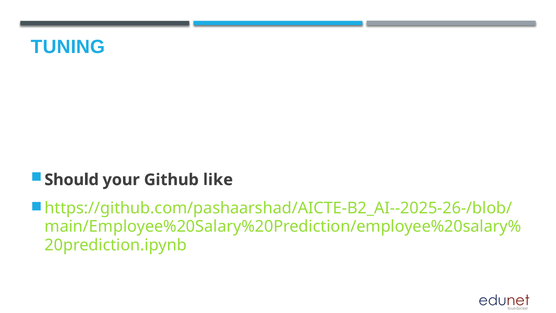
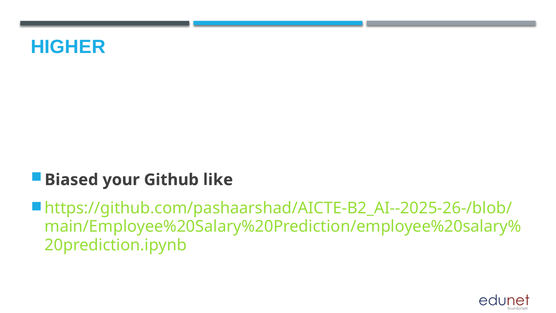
TUNING: TUNING -> HIGHER (68, 47)
Should: Should -> Biased (71, 180)
